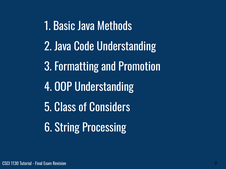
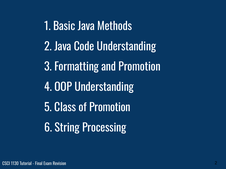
of Considers: Considers -> Promotion (110, 108)
